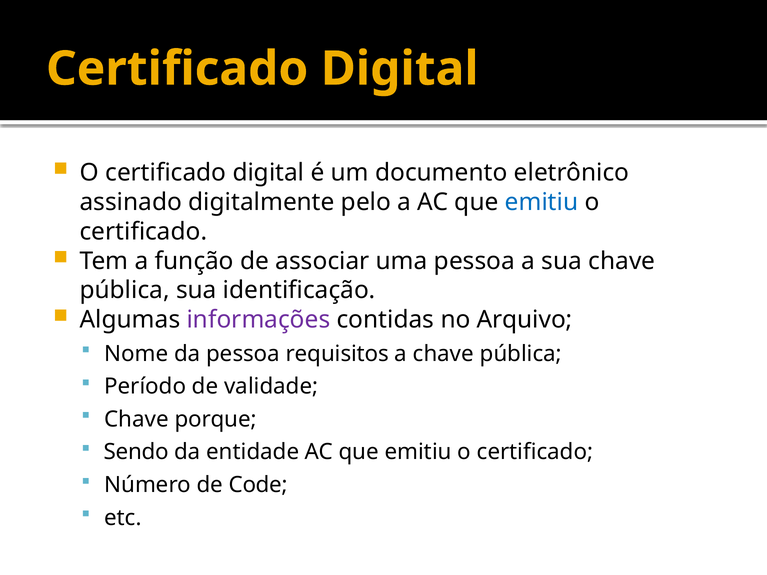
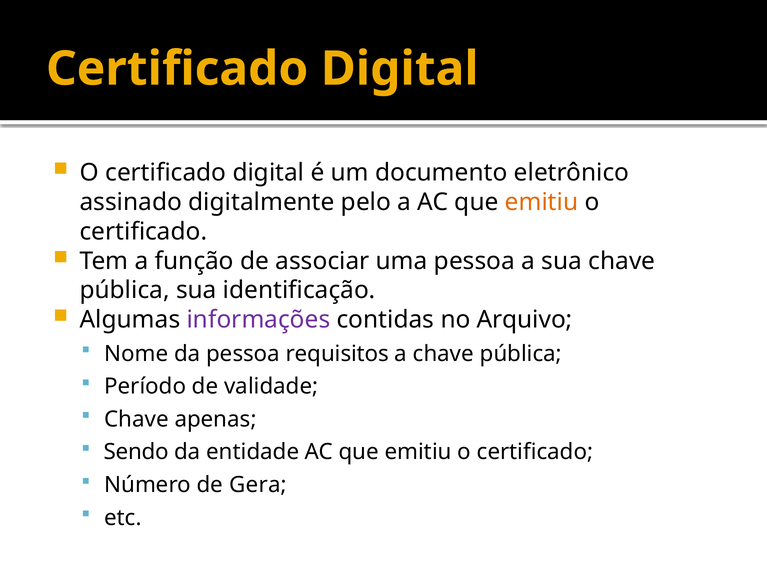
emitiu colour: blue -> orange (542, 202)
porque: porque -> apenas (216, 419)
Code: Code -> Gera (258, 485)
